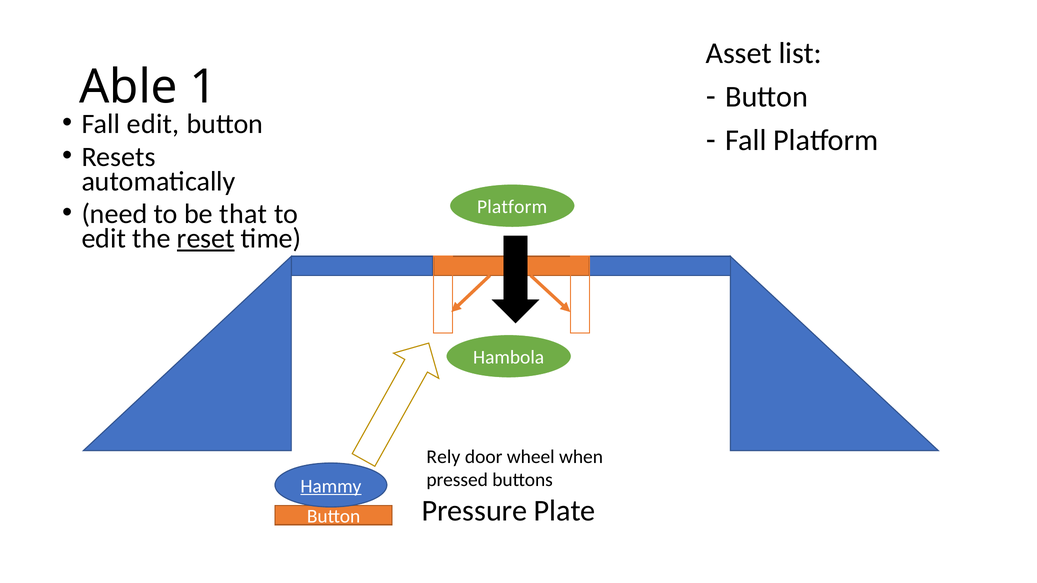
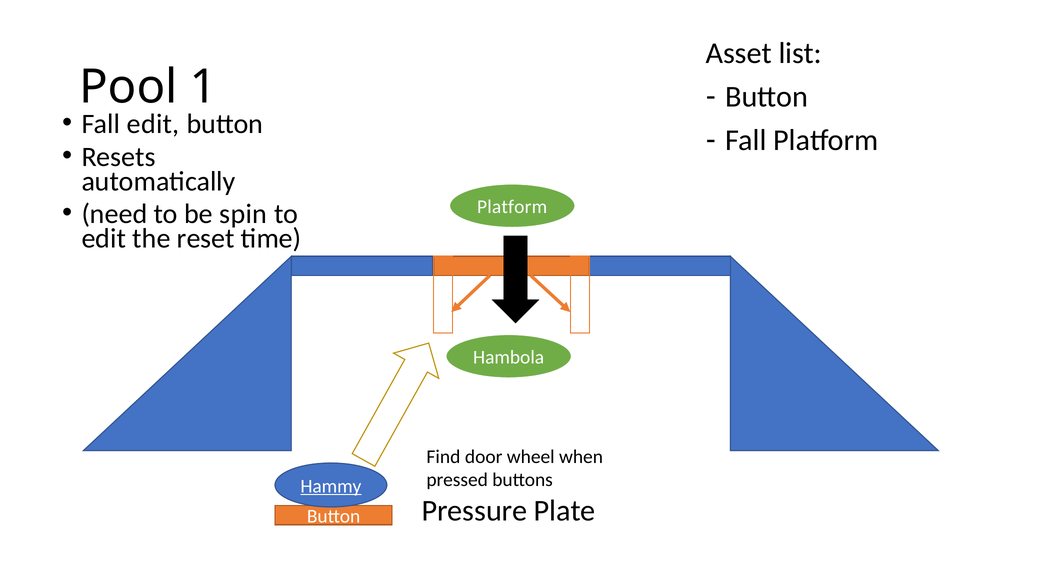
Able: Able -> Pool (128, 87)
that: that -> spin (243, 214)
reset underline: present -> none (206, 239)
Rely: Rely -> Find (443, 457)
